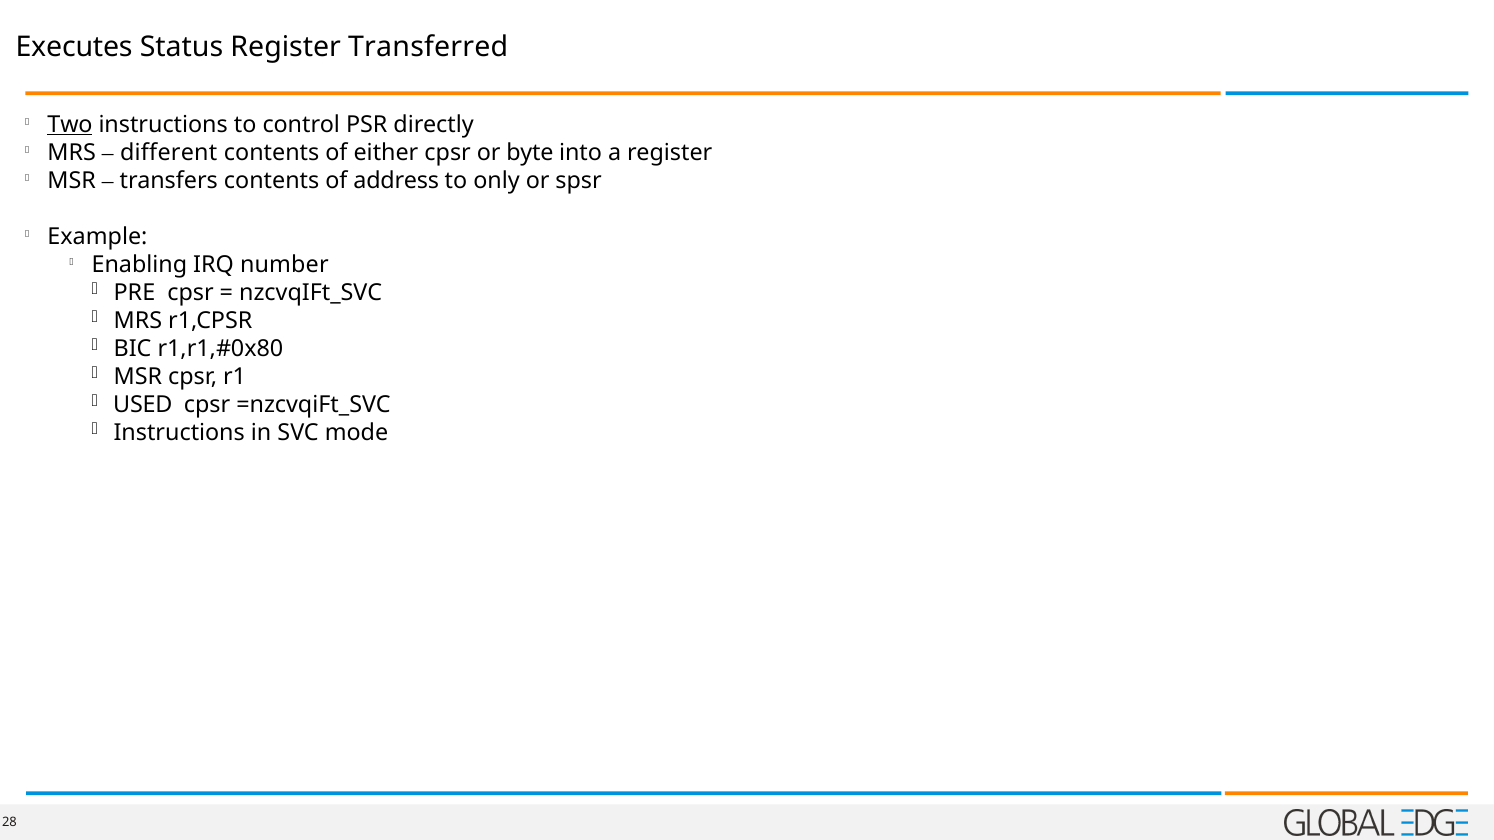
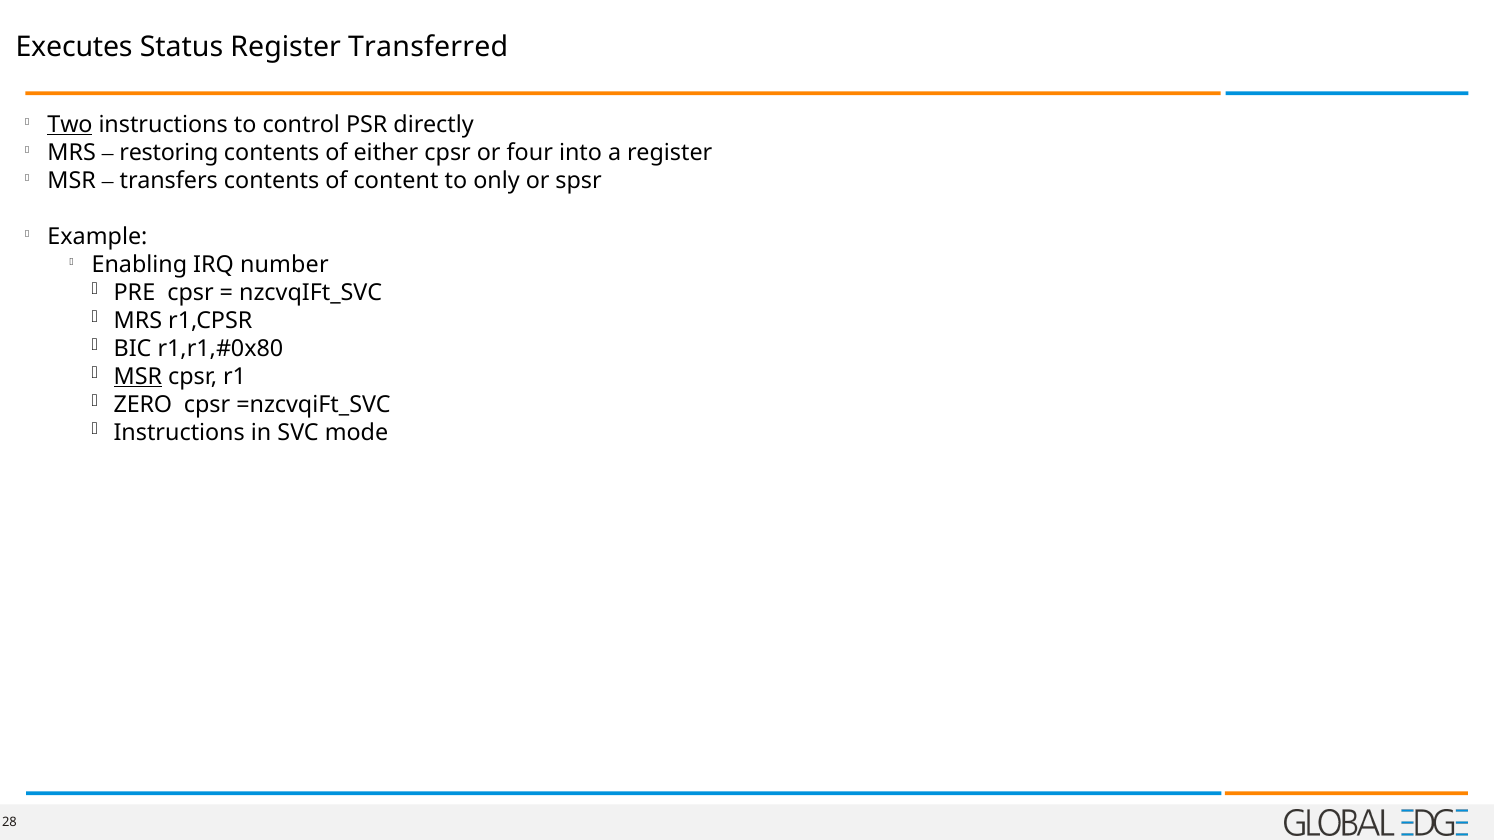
different: different -> restoring (169, 153)
byte: byte -> four (530, 153)
address: address -> content (396, 181)
MSR underline: none -> present (138, 377)
USED: USED -> ZERO (143, 405)
